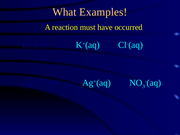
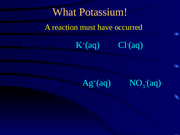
Examples: Examples -> Potassium (103, 12)
